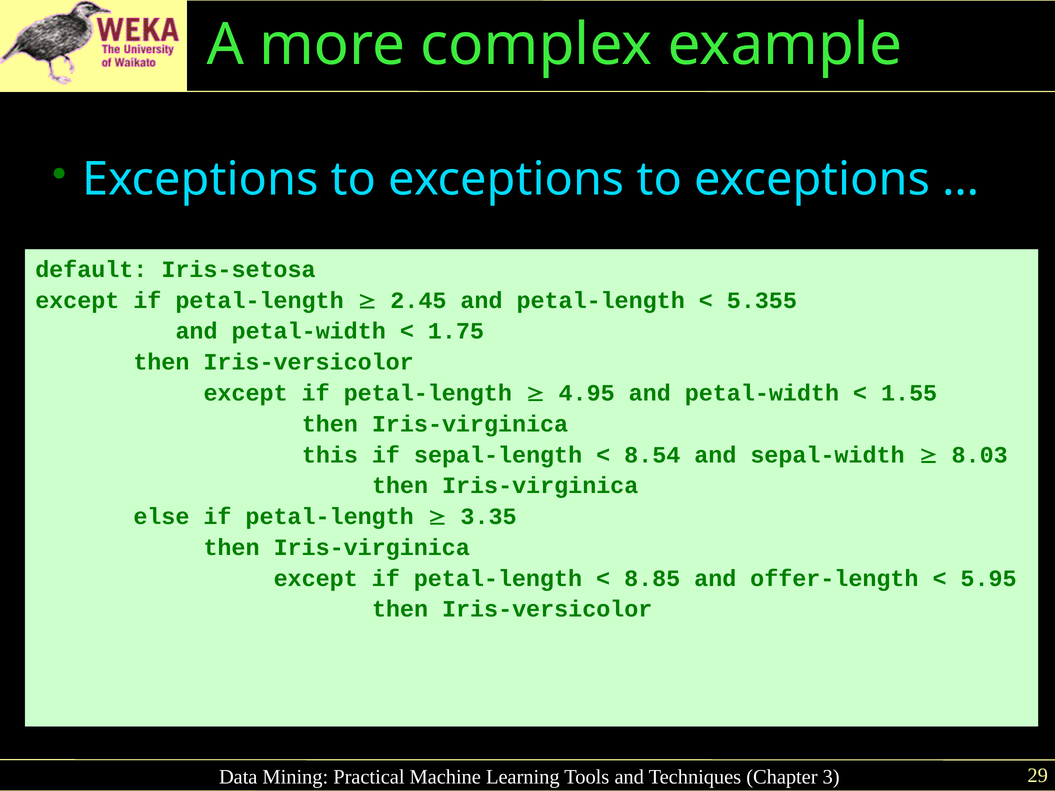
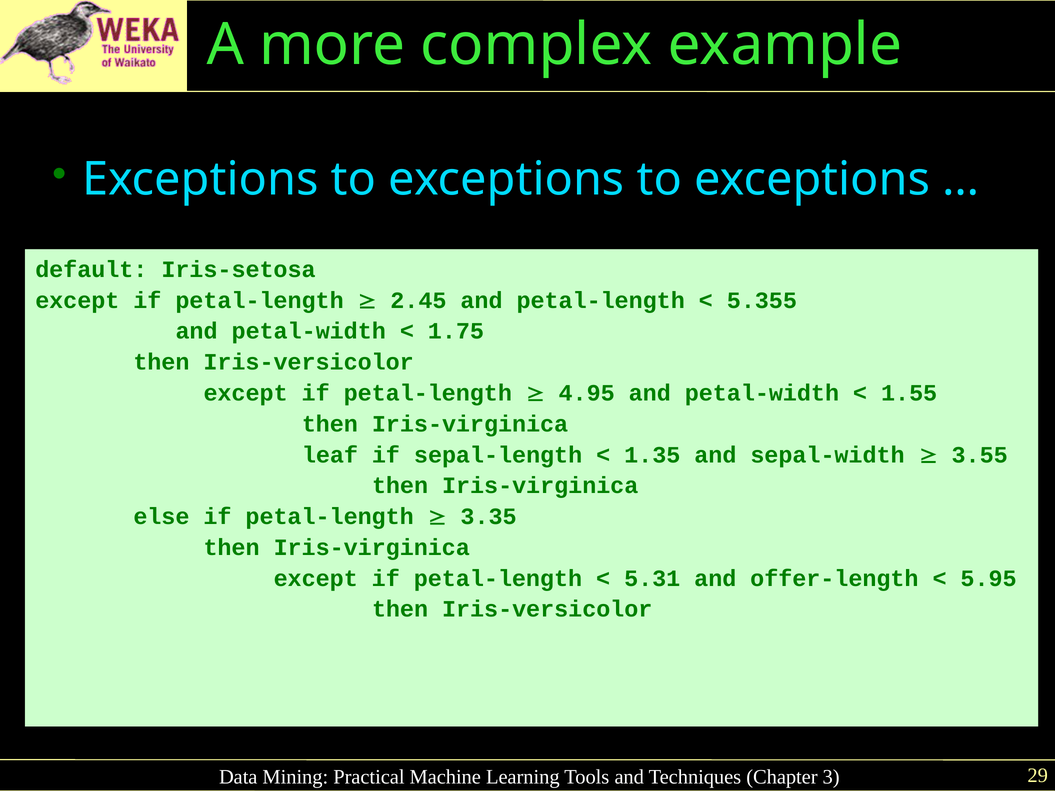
this: this -> leaf (330, 455)
8.54: 8.54 -> 1.35 (652, 455)
8.03: 8.03 -> 3.55 (980, 455)
8.85: 8.85 -> 5.31 (652, 579)
